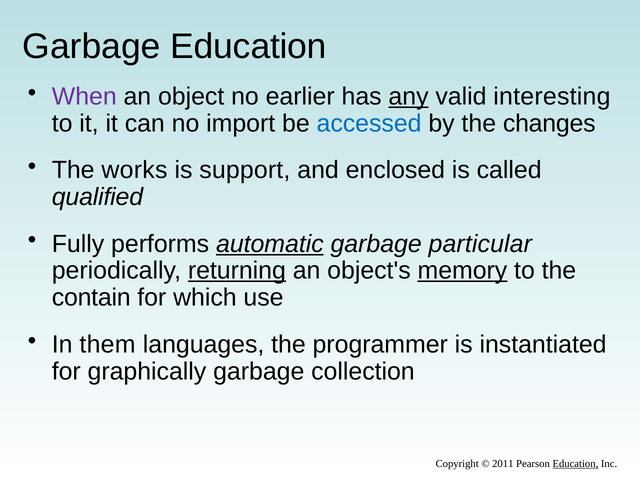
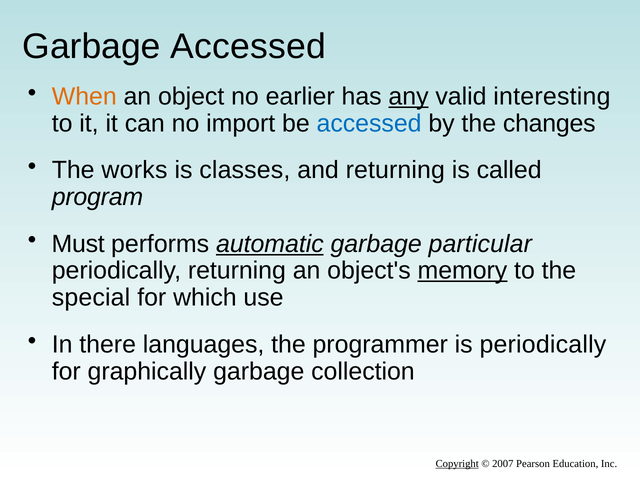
Garbage Education: Education -> Accessed (248, 47)
When colour: purple -> orange (84, 97)
support: support -> classes (245, 170)
and enclosed: enclosed -> returning (395, 170)
qualified: qualified -> program (97, 197)
Fully: Fully -> Must (78, 244)
returning underline: present -> none (237, 271)
contain: contain -> special (91, 298)
them: them -> there (108, 344)
is instantiated: instantiated -> periodically (543, 344)
Copyright underline: none -> present (457, 464)
2011: 2011 -> 2007 (503, 464)
Education underline: present -> none (575, 464)
